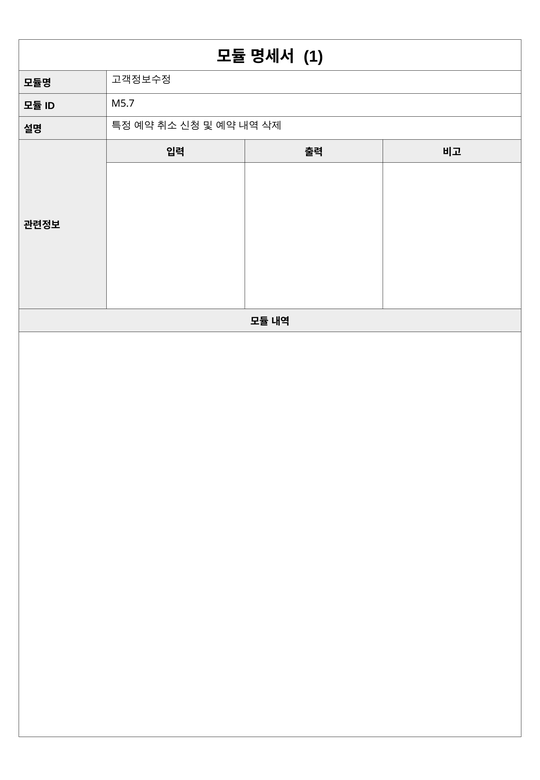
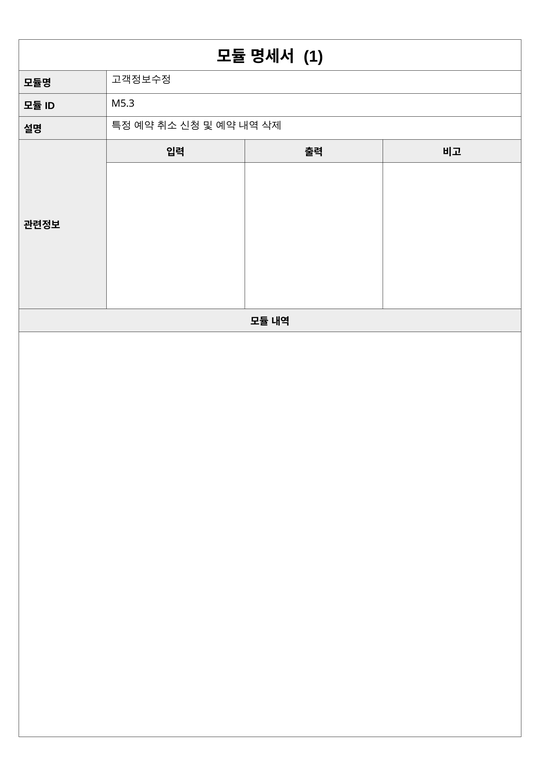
M5.7: M5.7 -> M5.3 (123, 103)
